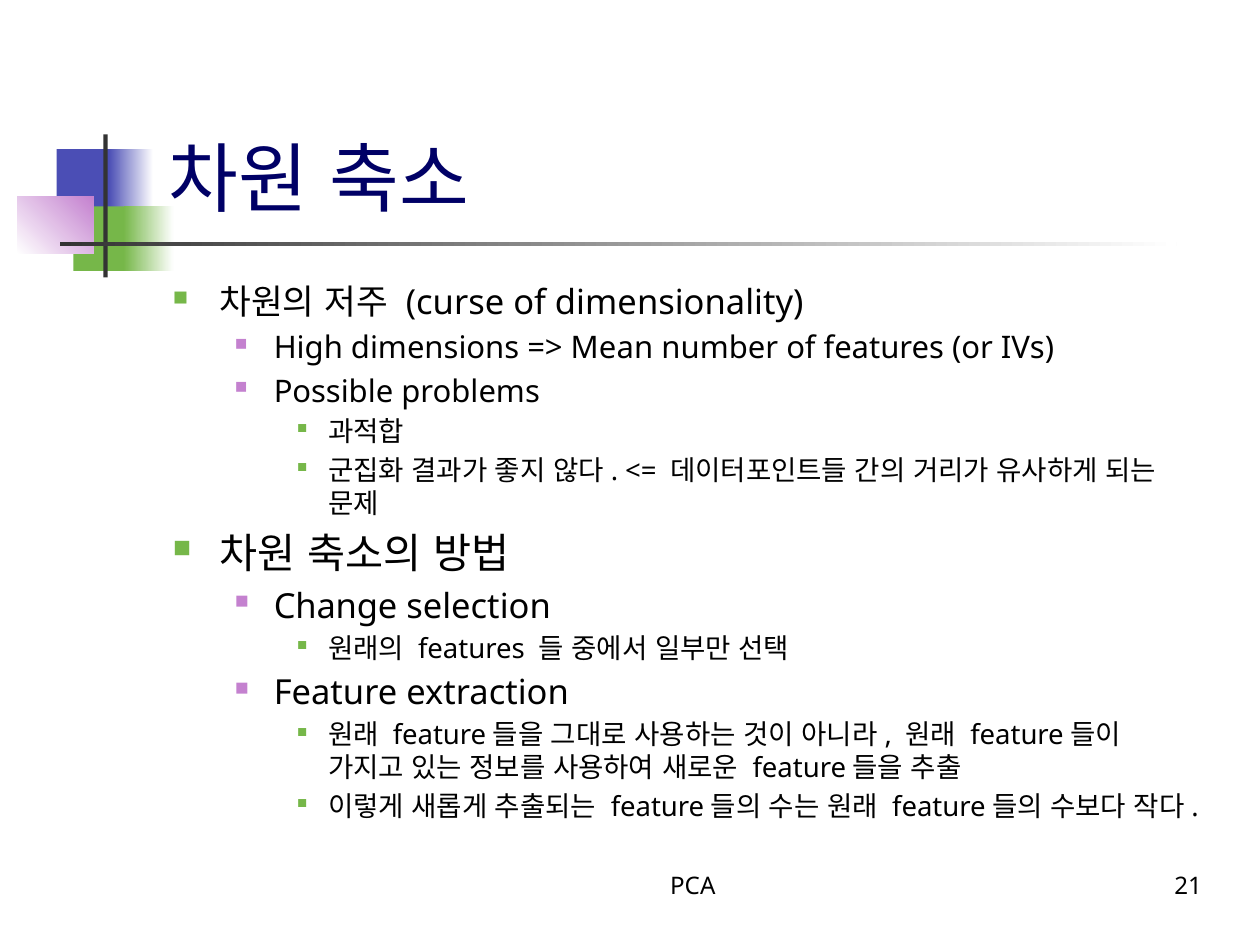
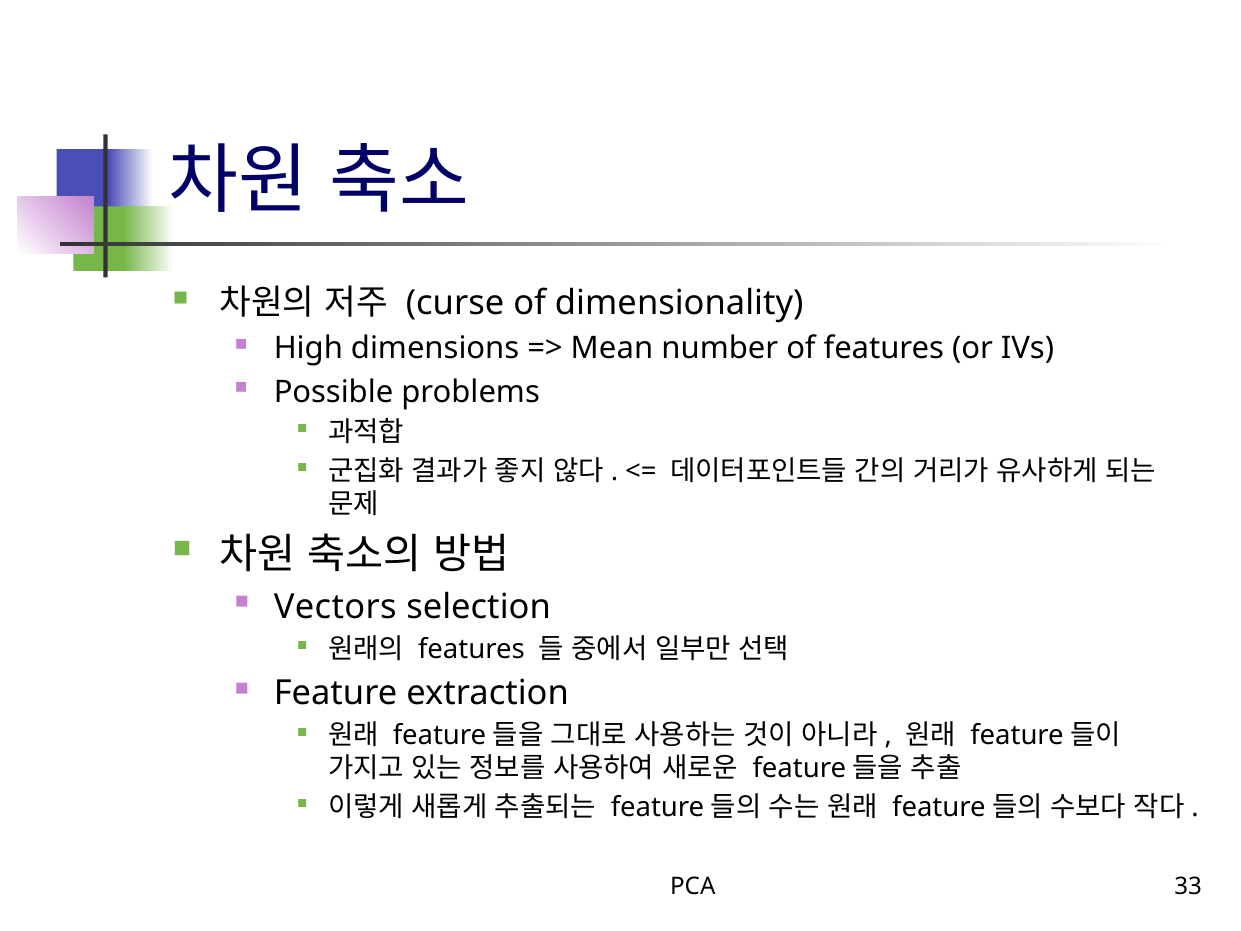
Change: Change -> Vectors (335, 606)
21: 21 -> 33 (1188, 886)
